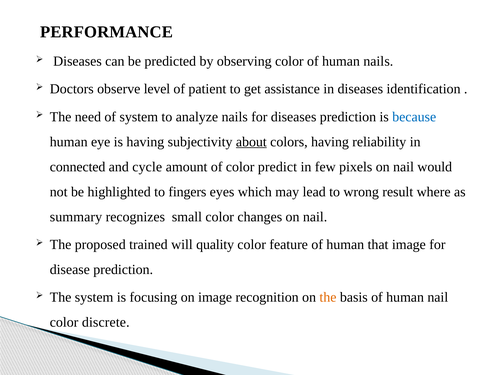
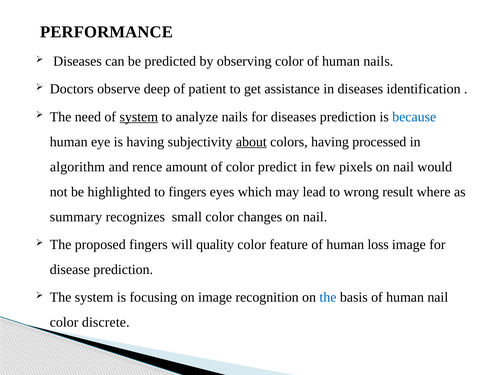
level: level -> deep (157, 89)
system underline: none -> present (139, 117)
reliability: reliability -> processed (379, 141)
connected: connected -> algorithm (77, 166)
cycle: cycle -> rence (147, 166)
proposed trained: trained -> fingers (148, 244)
that: that -> loss (378, 244)
the colour: orange -> blue (328, 297)
